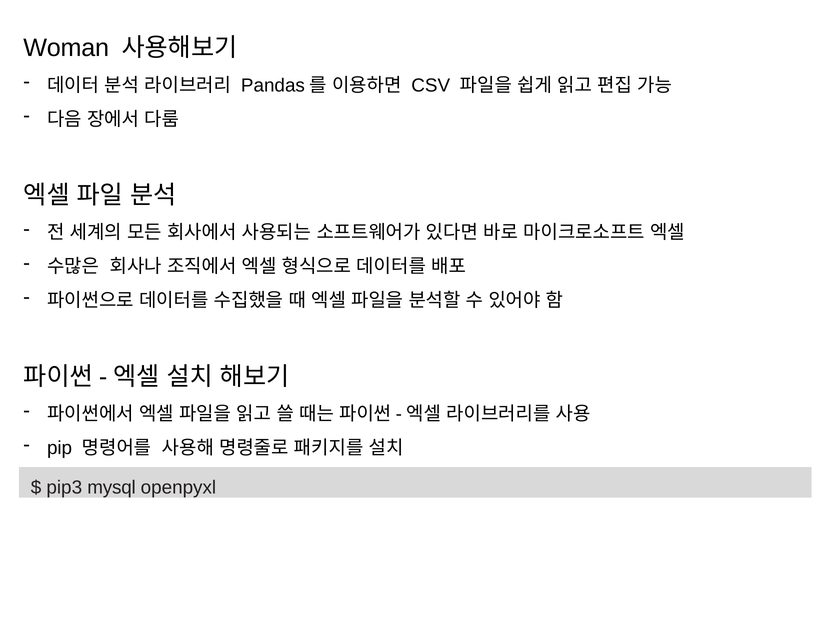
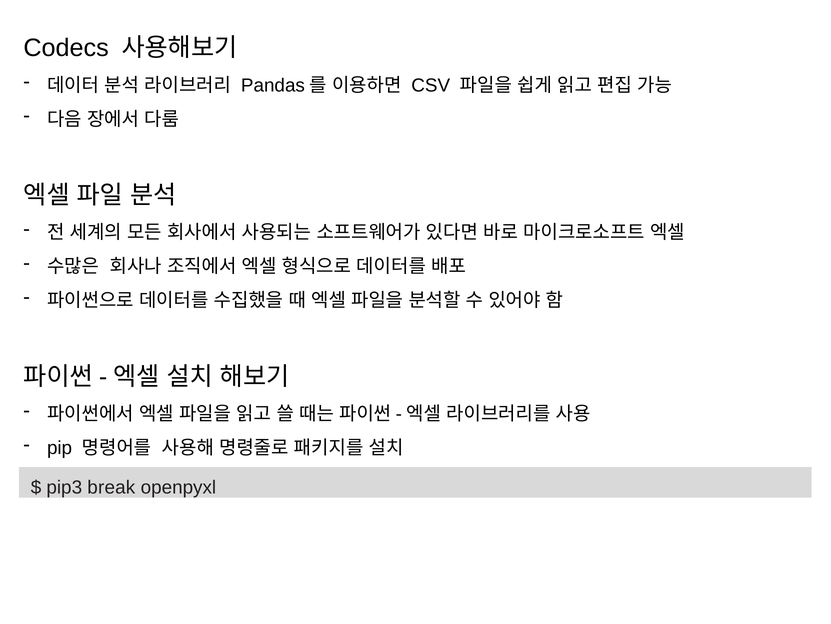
Woman: Woman -> Codecs (66, 48)
mysql: mysql -> break (111, 487)
